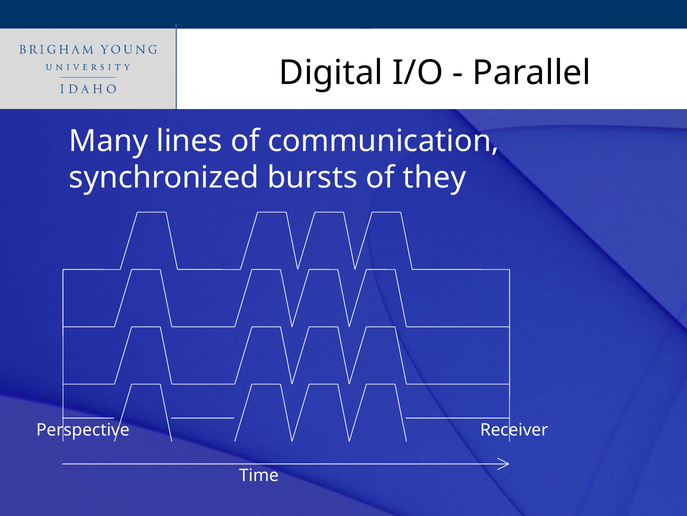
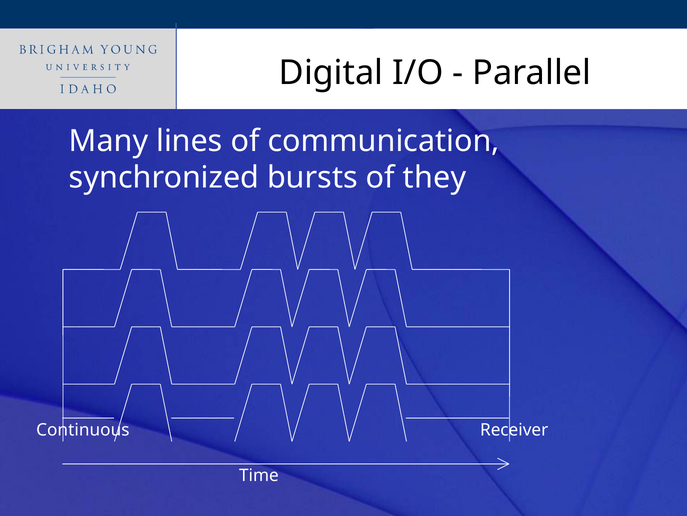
Perspective: Perspective -> Continuous (83, 429)
